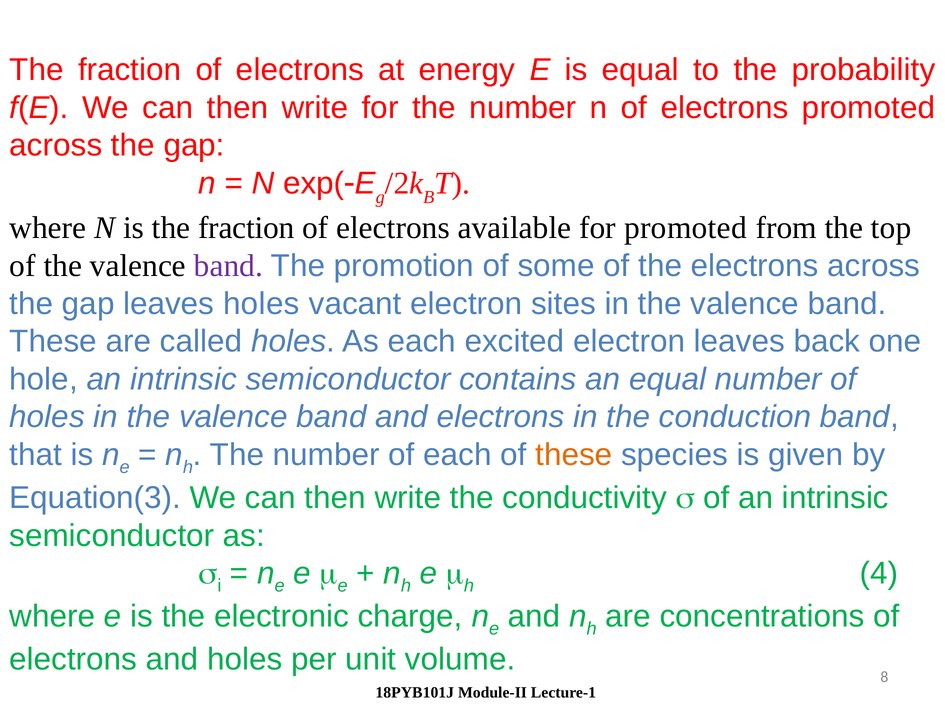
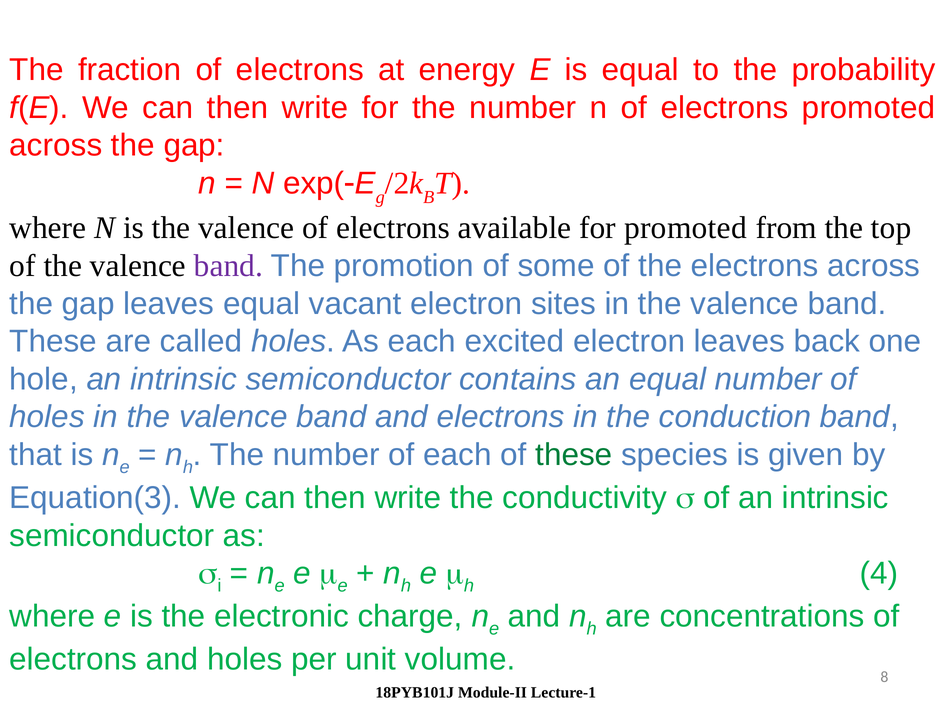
is the fraction: fraction -> valence (246, 228)
leaves holes: holes -> equal (262, 303)
these colour: orange -> green (574, 455)
